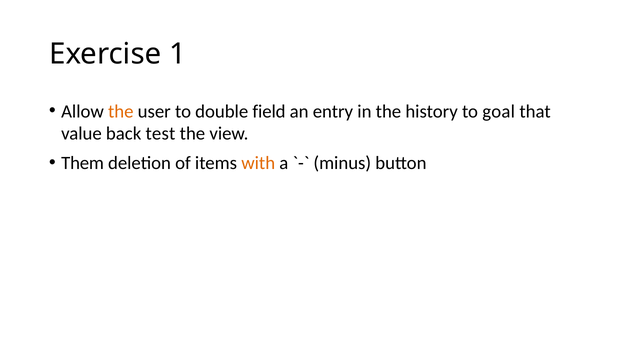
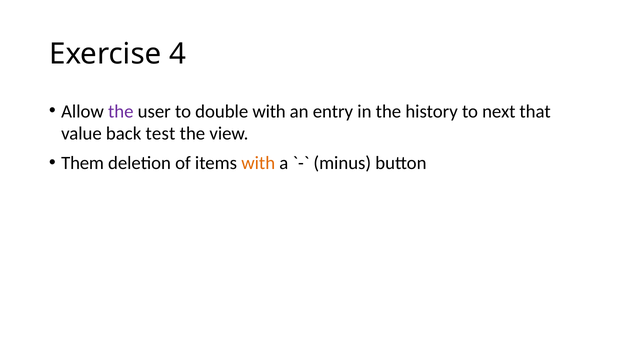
1: 1 -> 4 (177, 54)
the colour: orange -> purple (121, 111)
double field: field -> with (269, 111)
goal: goal -> next (499, 111)
